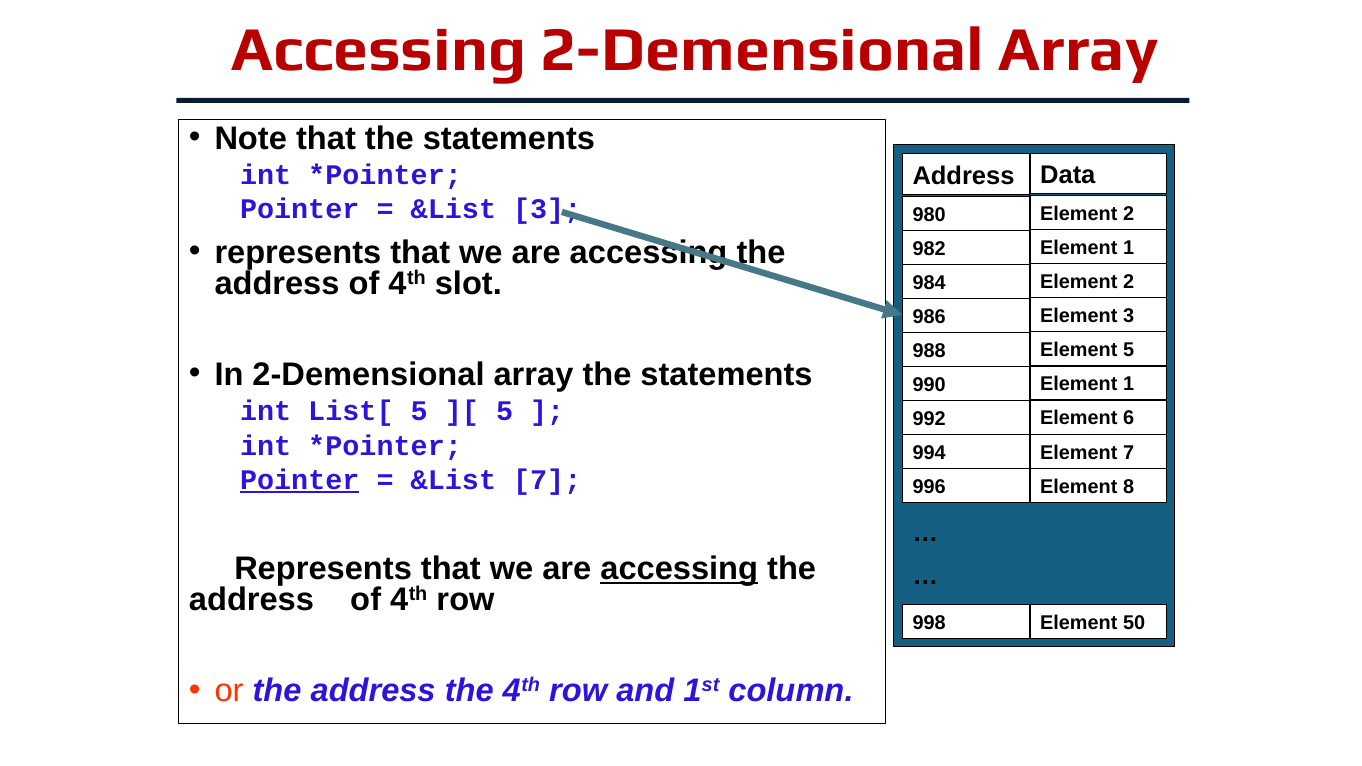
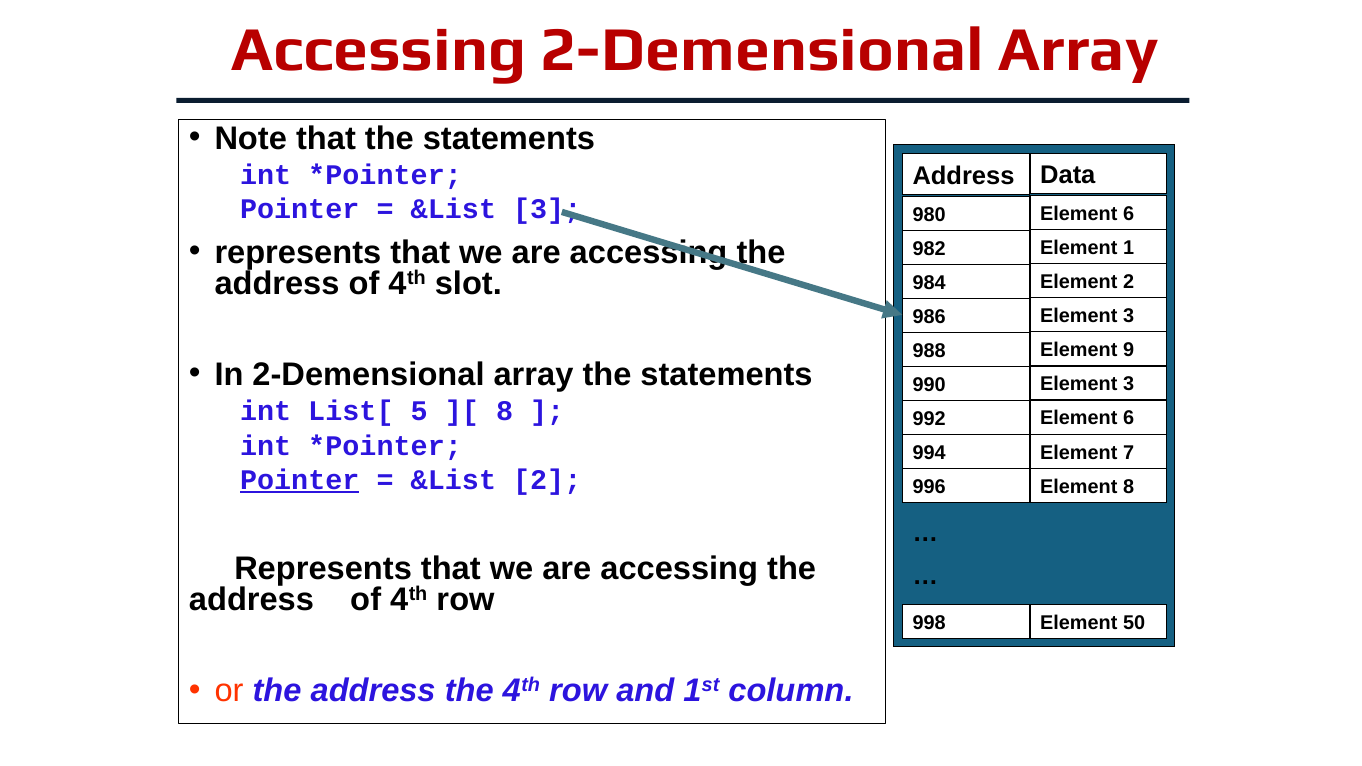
980 Element 2: 2 -> 6 (1129, 214)
Element 5: 5 -> 9 (1129, 350)
990 Element 1: 1 -> 3 (1129, 384)
5: 5 -> 8 (505, 411)
&List 7: 7 -> 2 (547, 480)
accessing underline: present -> none (679, 569)
